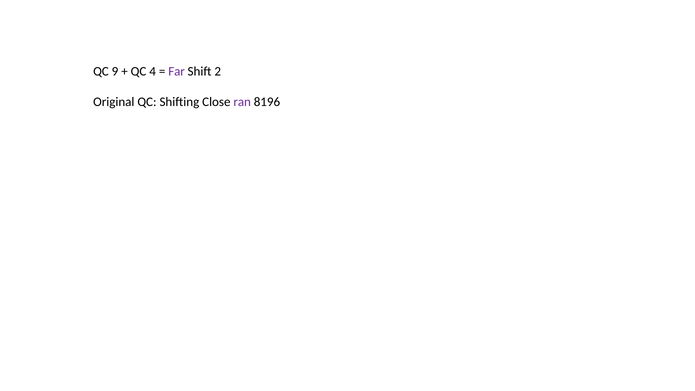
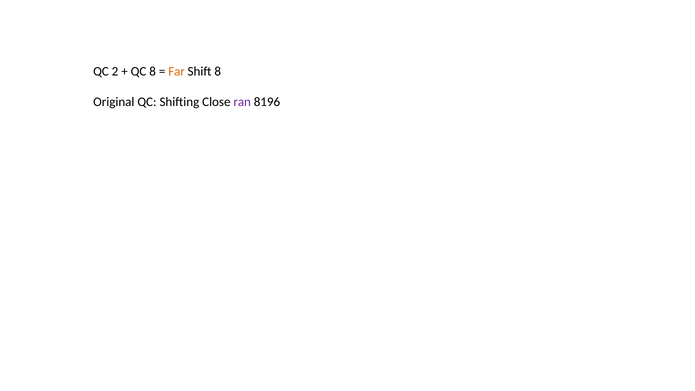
9: 9 -> 2 (115, 72)
QC 4: 4 -> 8 (153, 72)
Far colour: purple -> orange (177, 72)
Shift 2: 2 -> 8 (218, 72)
